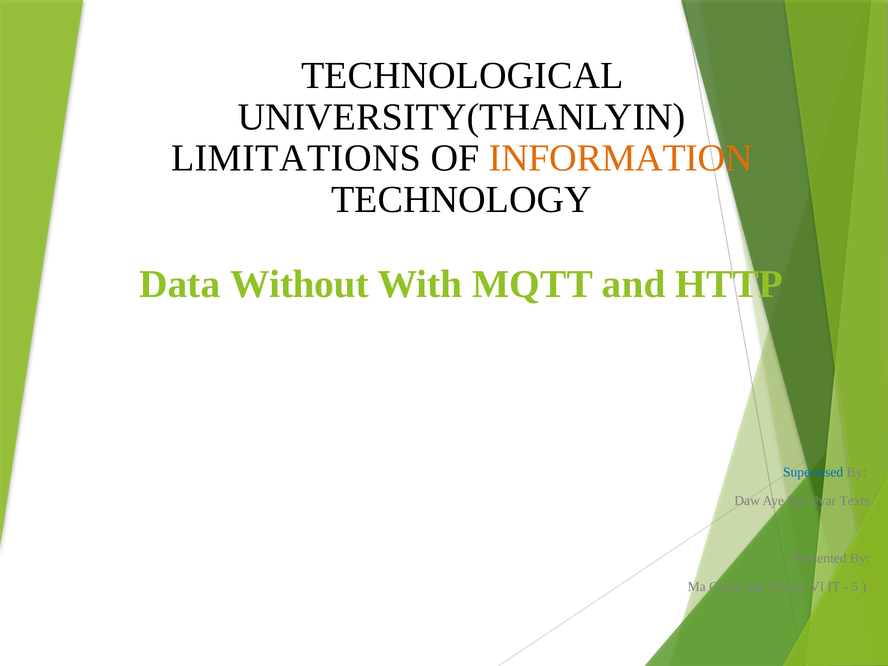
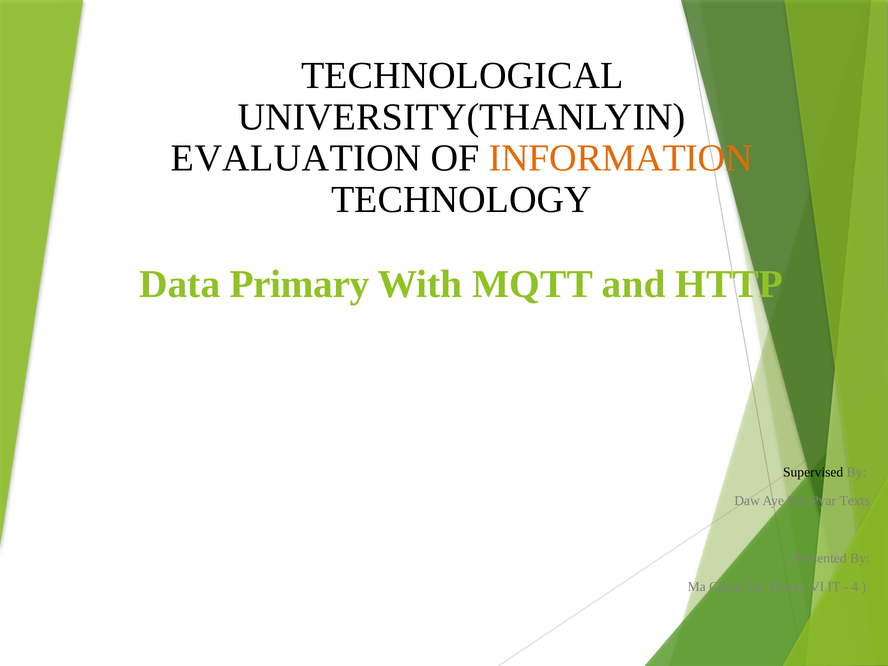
LIMITATIONS: LIMITATIONS -> EVALUATION (296, 158)
Without: Without -> Primary (299, 284)
Supervised colour: blue -> black (813, 472)
5: 5 -> 4 (855, 587)
